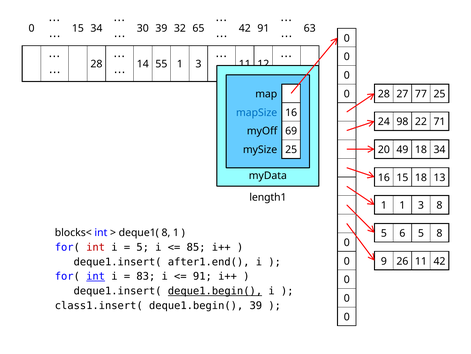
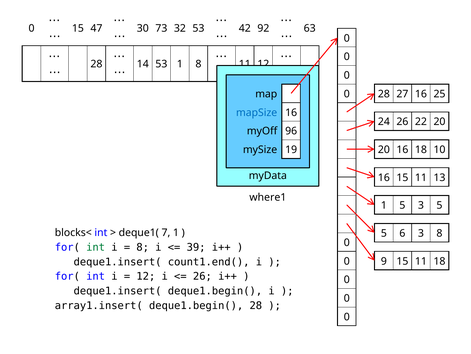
15 34: 34 -> 47 (96, 28)
30 39: 39 -> 73 (161, 28)
32 65: 65 -> 53 (198, 28)
42 91: 91 -> 92 (263, 28)
14 55: 55 -> 53 (161, 64)
3: 3 -> 8 (198, 64)
27 77: 77 -> 16 (421, 94)
24 98: 98 -> 26 (402, 122)
22 71: 71 -> 20 (440, 122)
69: 69 -> 96 (291, 131)
mySize 25: 25 -> 19 (291, 149)
20 49: 49 -> 16 (402, 149)
18 34: 34 -> 10 (440, 149)
16 15 18: 18 -> 11 (421, 177)
length1: length1 -> where1 (268, 197)
1 1: 1 -> 5 (402, 205)
3 8: 8 -> 5 (439, 205)
deque1( 8: 8 -> 7 (166, 232)
6 5: 5 -> 3 (421, 233)
int colour: red -> green (96, 247)
5: 5 -> 8 (143, 247)
85: 85 -> 39 (196, 247)
after1.end(: after1.end( -> count1.end( (209, 261)
9 26: 26 -> 15 (402, 261)
11 42: 42 -> 18 (440, 261)
int underline: present -> none (96, 276)
83: 83 -> 12 (146, 276)
91: 91 -> 26 (202, 276)
deque1.begin( underline: present -> none (215, 290)
class1.insert(: class1.insert( -> array1.insert( (99, 305)
deque1.begin( 39: 39 -> 28 (256, 305)
